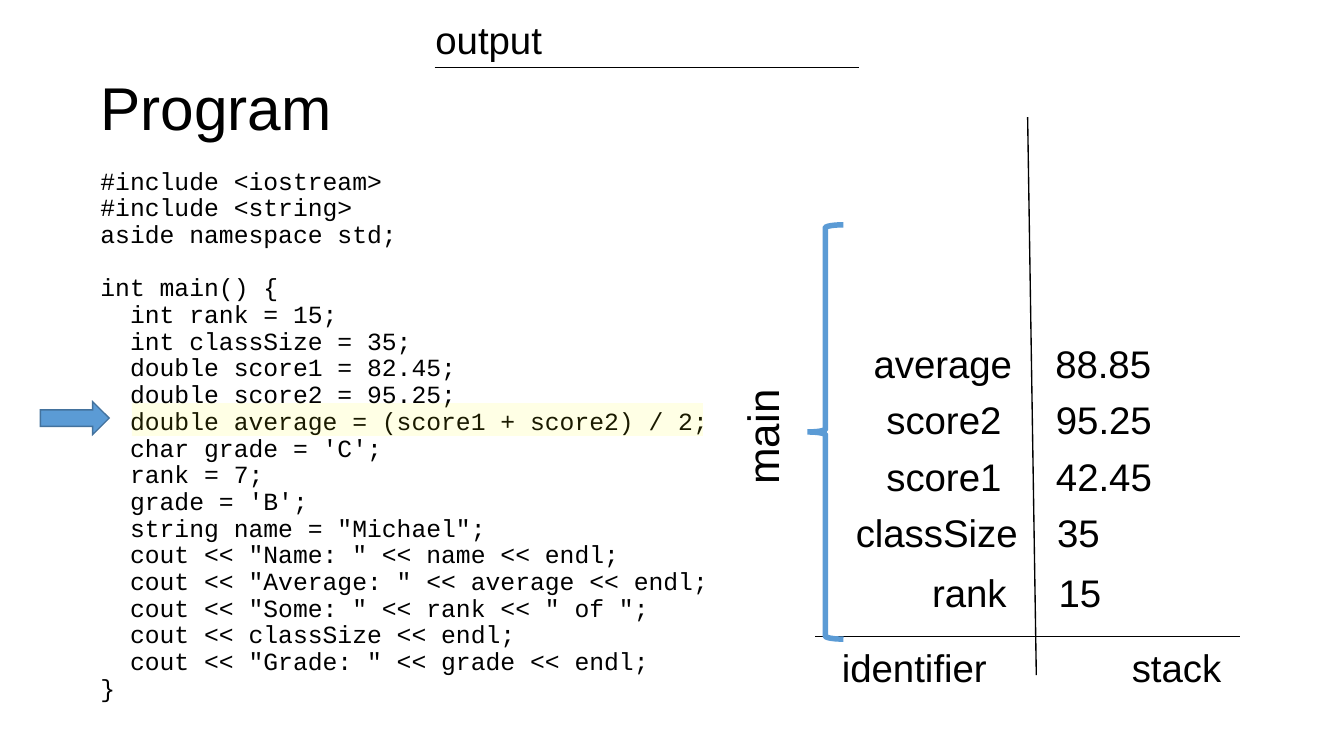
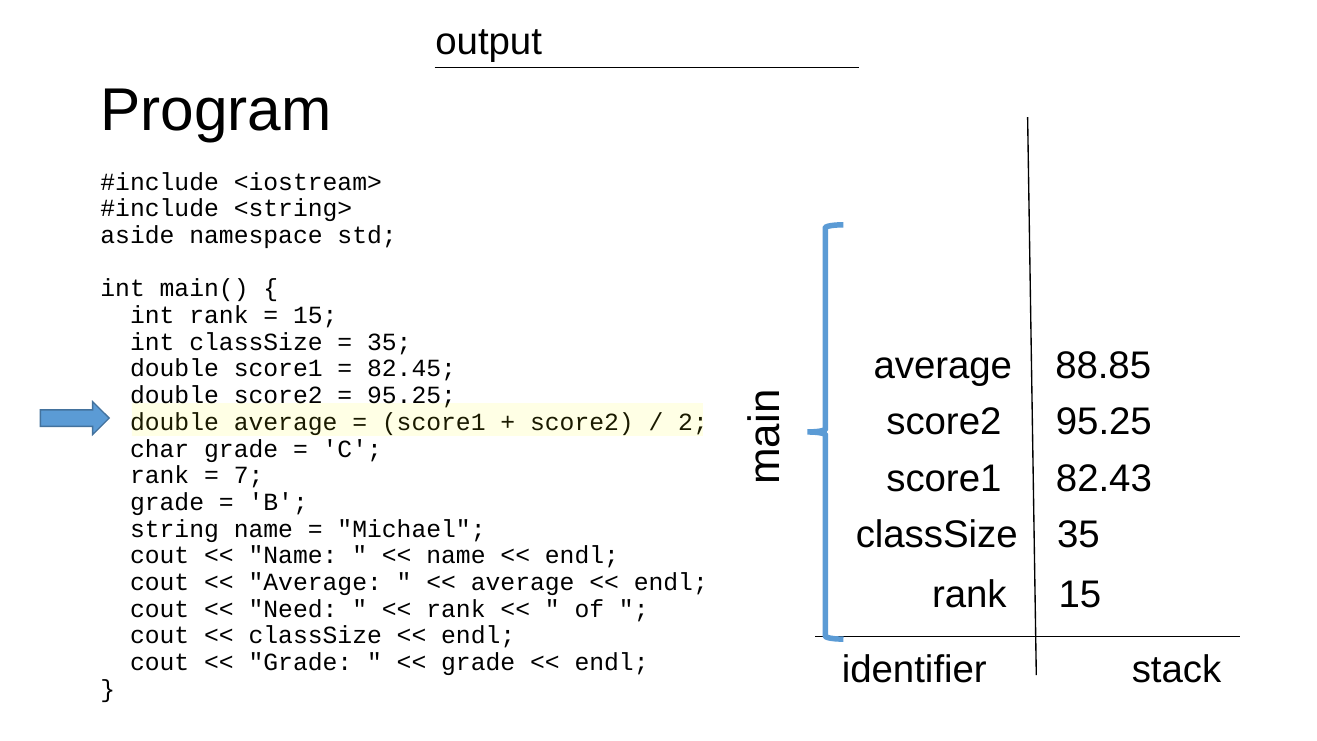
42.45: 42.45 -> 82.43 (1104, 478)
Some: Some -> Need (293, 609)
